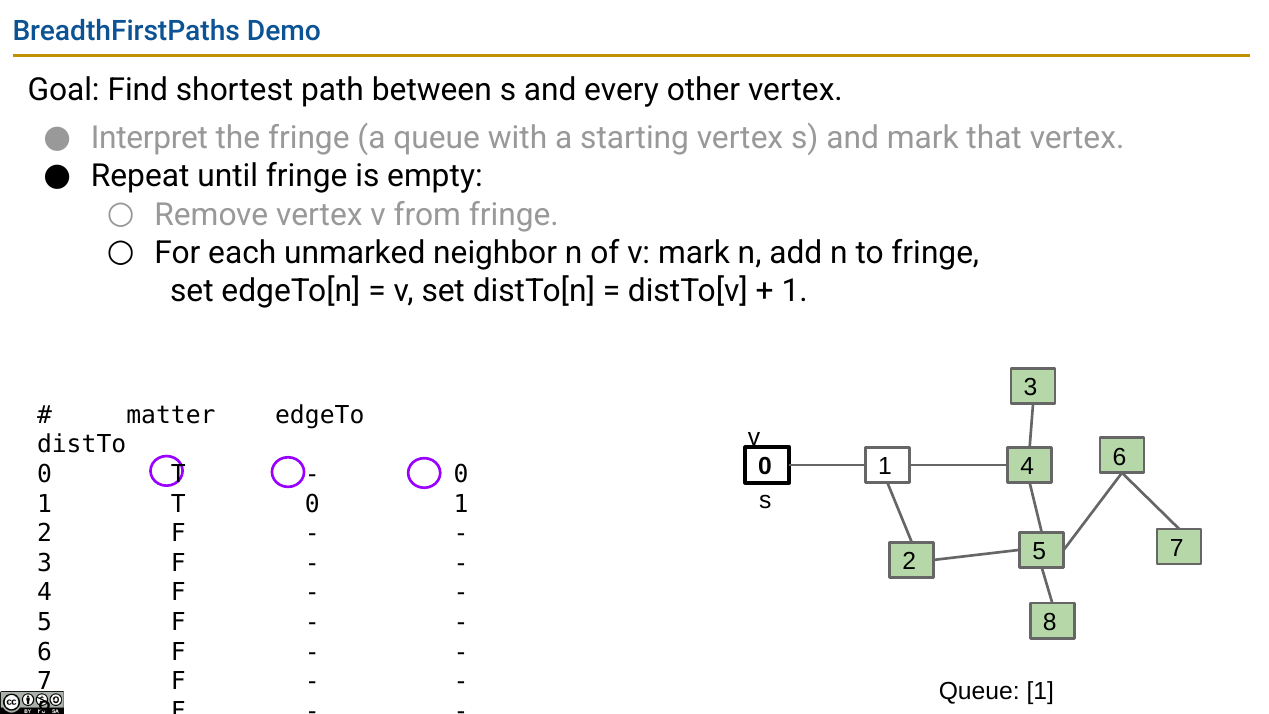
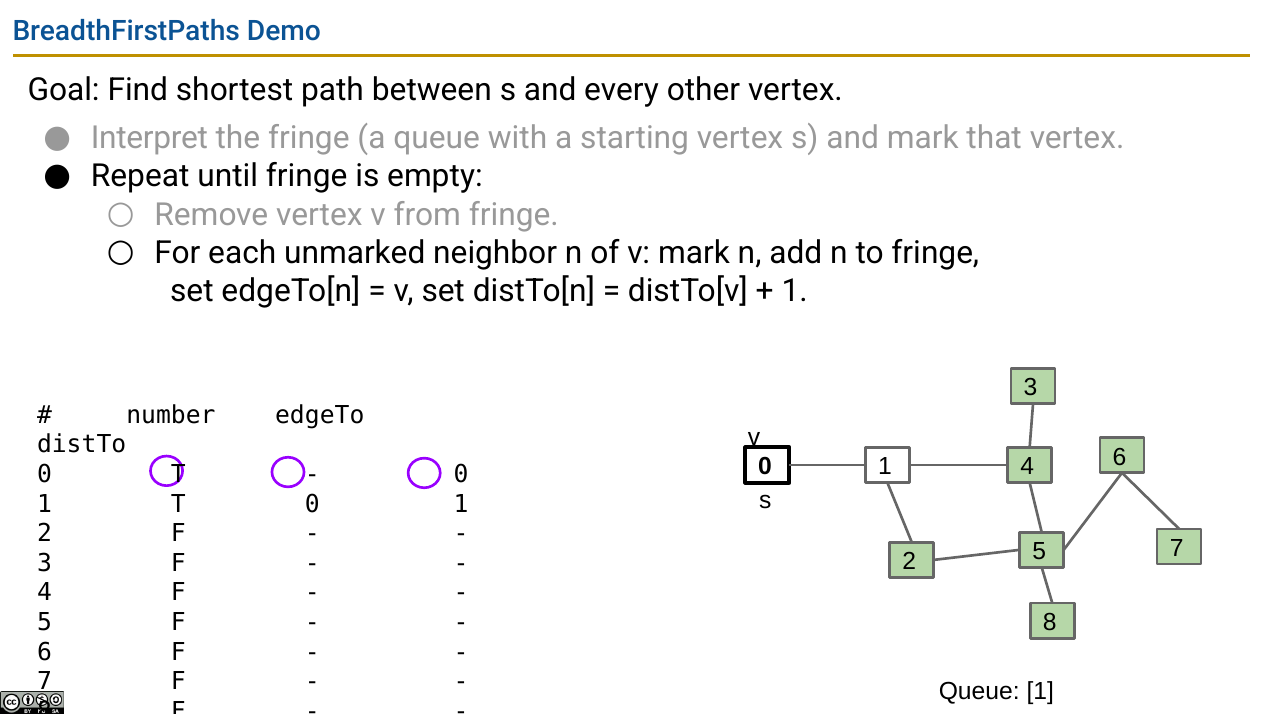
matter: matter -> number (171, 415)
